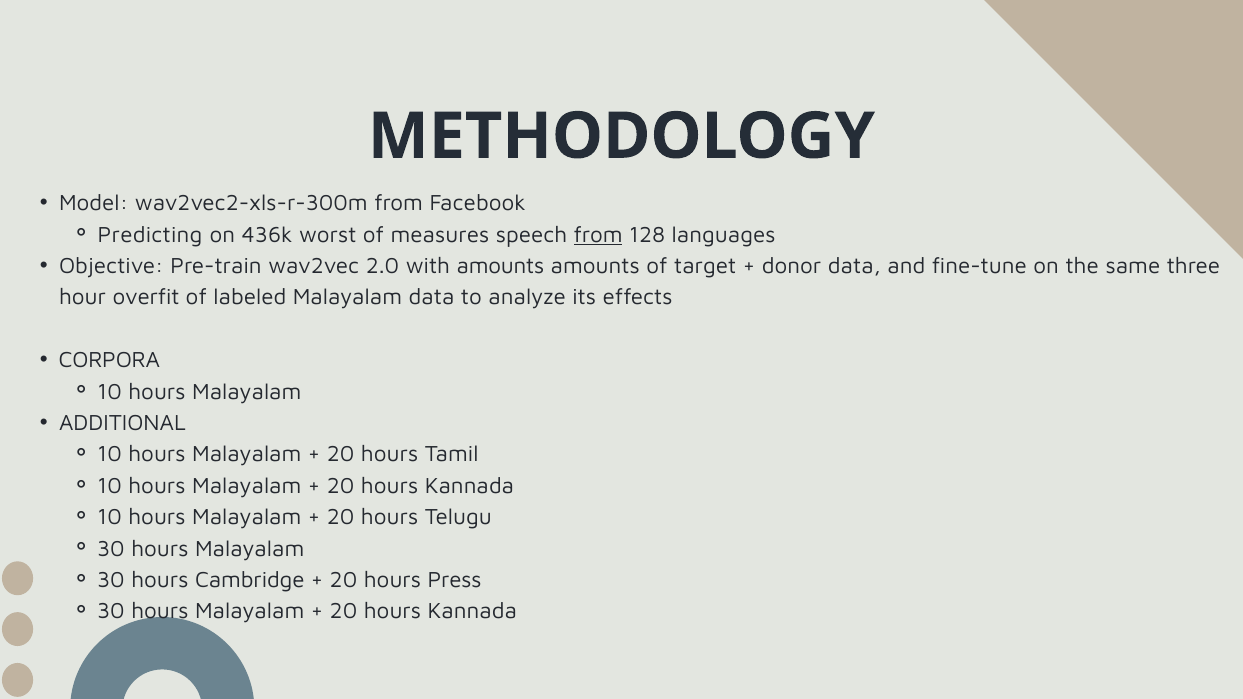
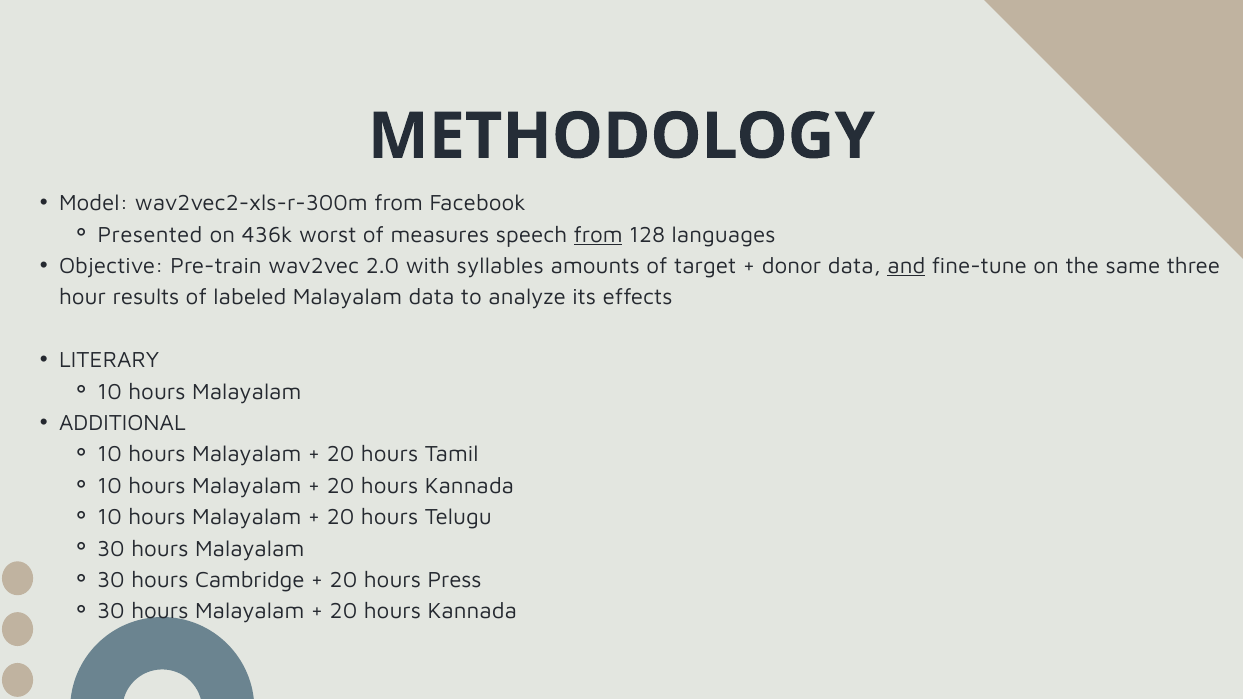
Predicting: Predicting -> Presented (150, 235)
with amounts: amounts -> syllables (500, 266)
and underline: none -> present (906, 266)
overfit: overfit -> results (146, 298)
CORPORA: CORPORA -> LITERARY (109, 360)
